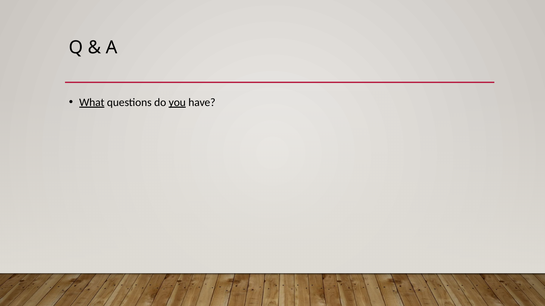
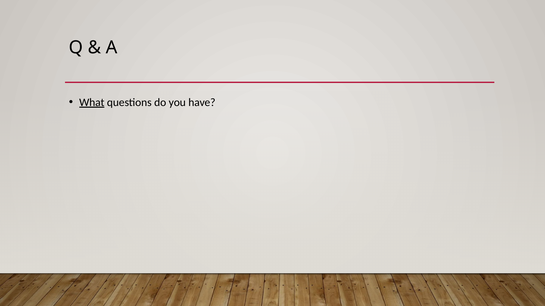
you underline: present -> none (177, 102)
